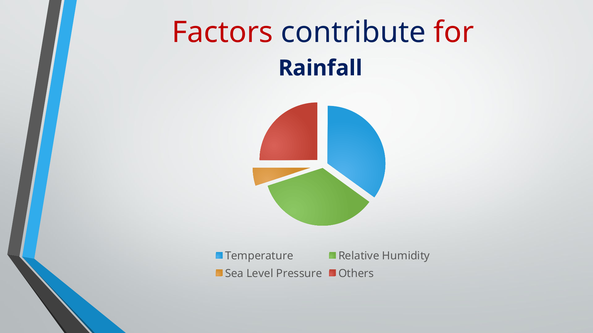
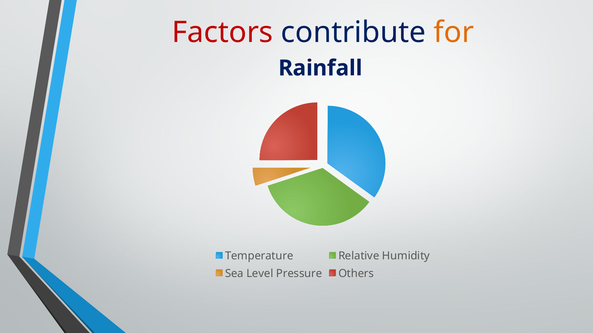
for colour: red -> orange (454, 32)
